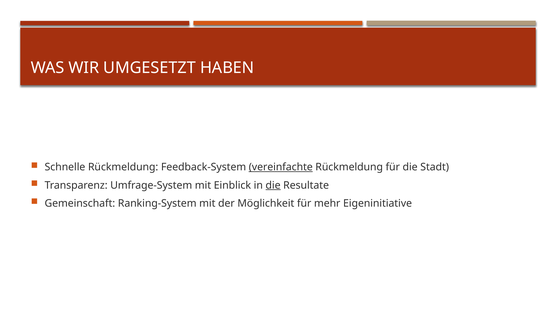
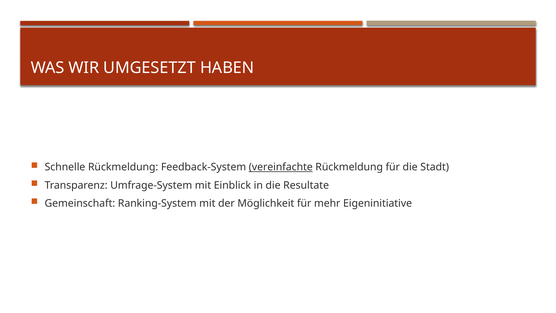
die underline: present -> none (273, 185)
